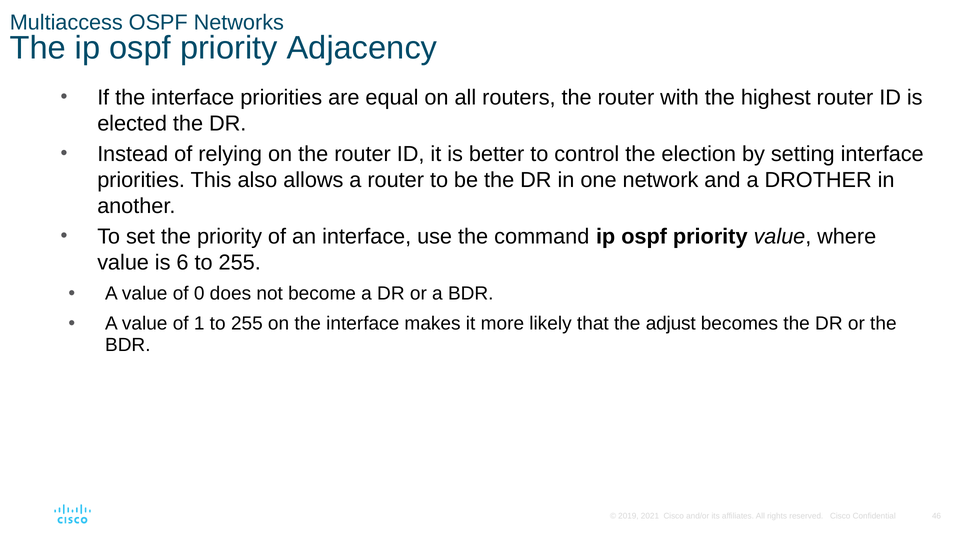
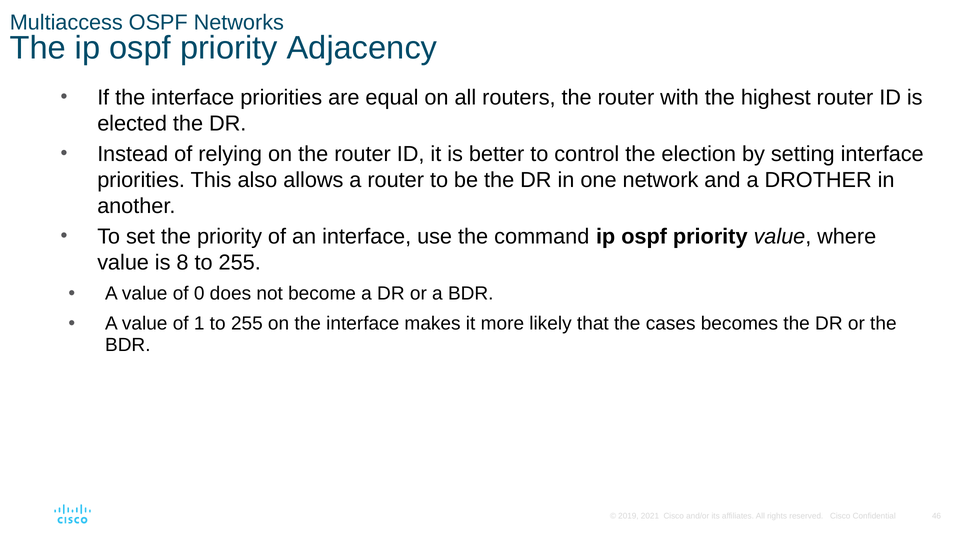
6: 6 -> 8 (183, 263)
adjust: adjust -> cases (671, 323)
